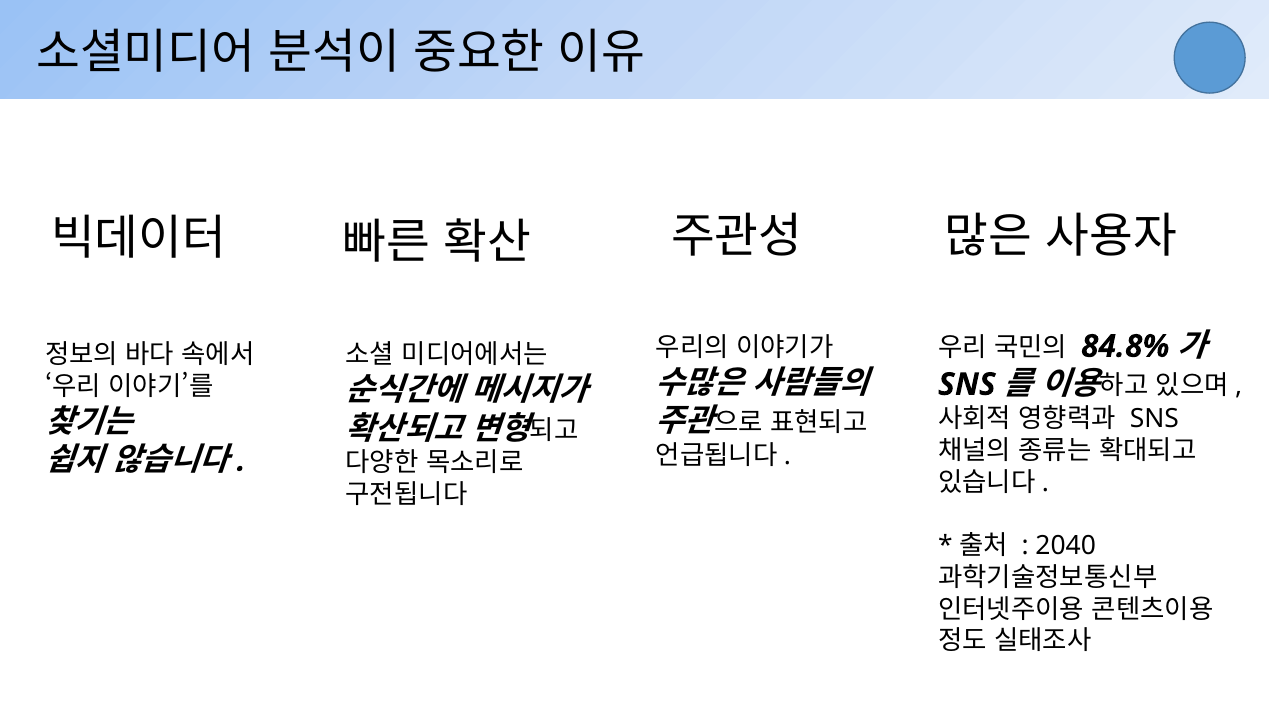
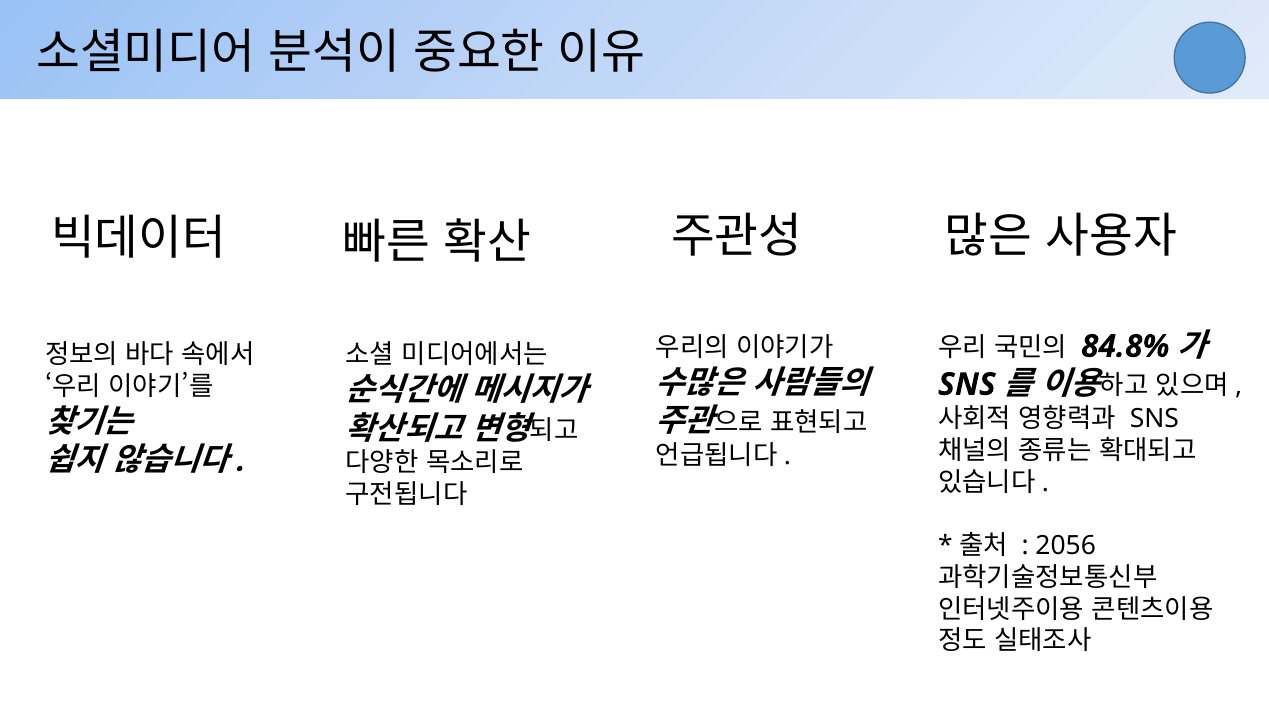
2040: 2040 -> 2056 (1066, 546)
